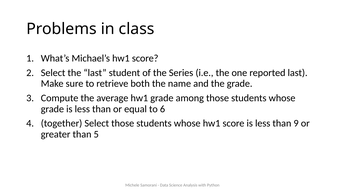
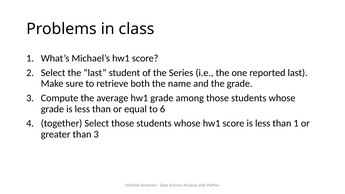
than 9: 9 -> 1 (296, 123)
than 5: 5 -> 3 (96, 134)
